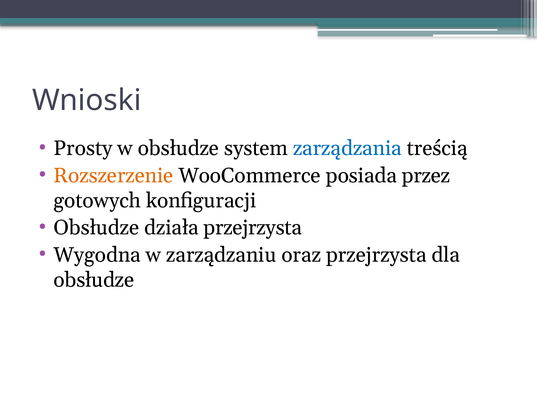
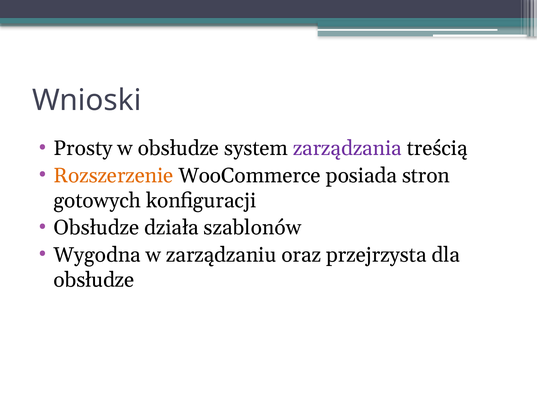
zarządzania colour: blue -> purple (347, 149)
przez: przez -> stron (426, 176)
działa przejrzysta: przejrzysta -> szablonów (253, 228)
